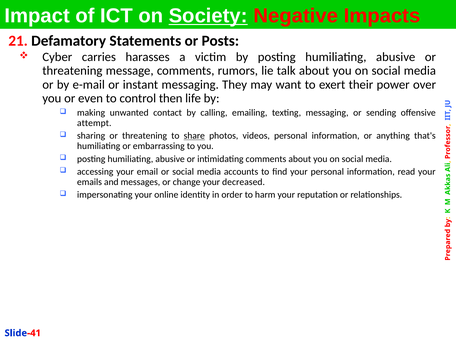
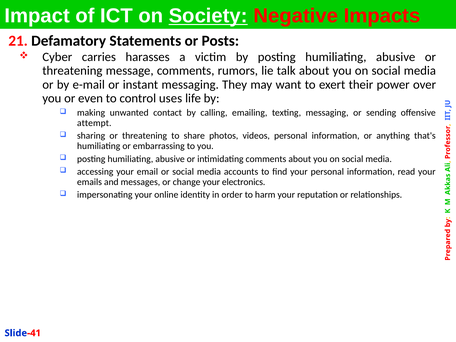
then: then -> uses (171, 98)
share underline: present -> none (194, 136)
decreased: decreased -> electronics (244, 182)
